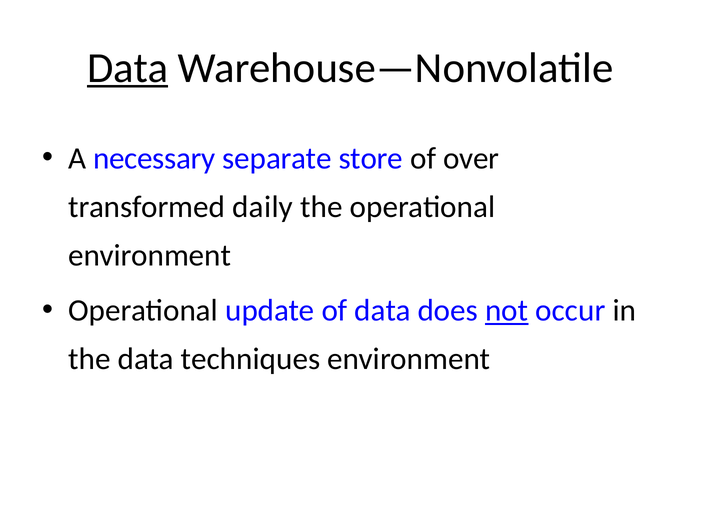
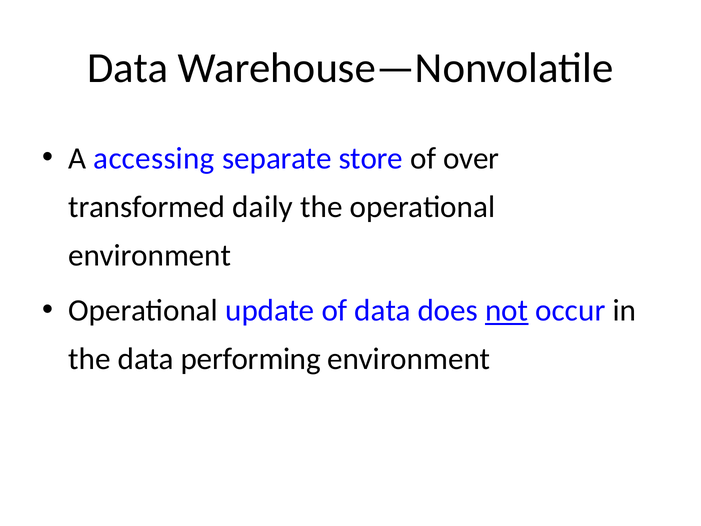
Data underline: present -> none (128, 68)
necessary: necessary -> accessing (154, 158)
techniques: techniques -> performing (251, 359)
